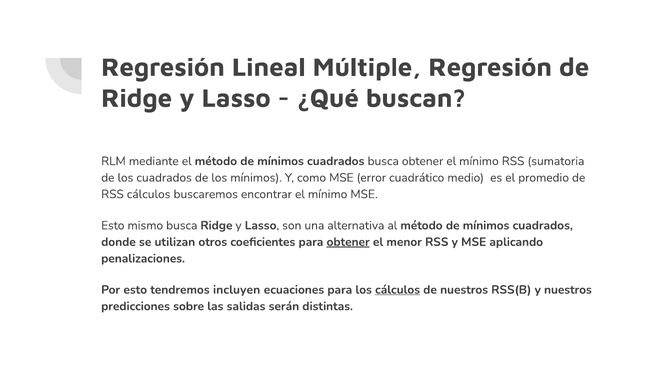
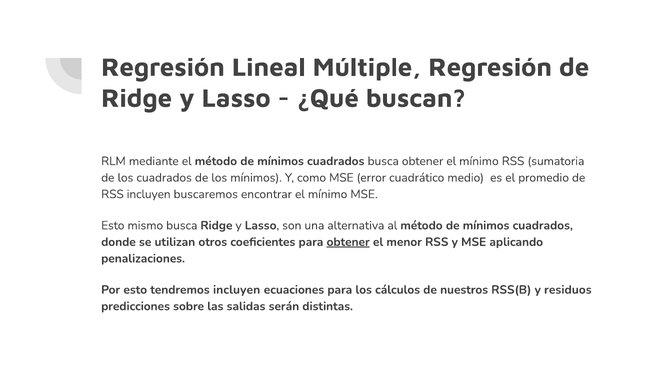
RSS cálculos: cálculos -> incluyen (149, 194)
cálculos underline: present -> none (398, 290)
y nuestros: nuestros -> residuos (568, 290)
